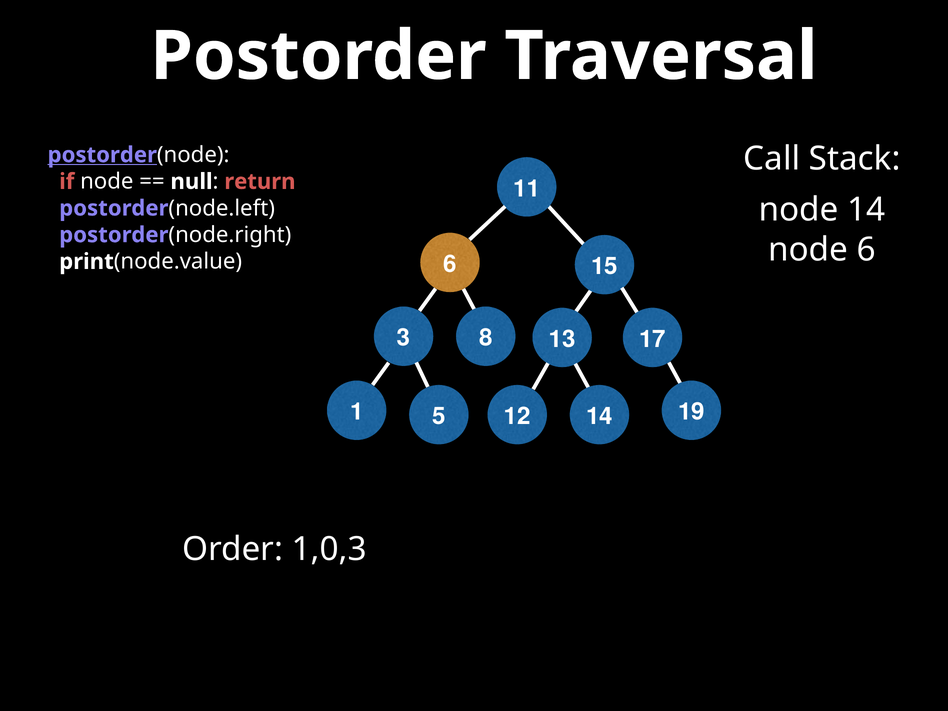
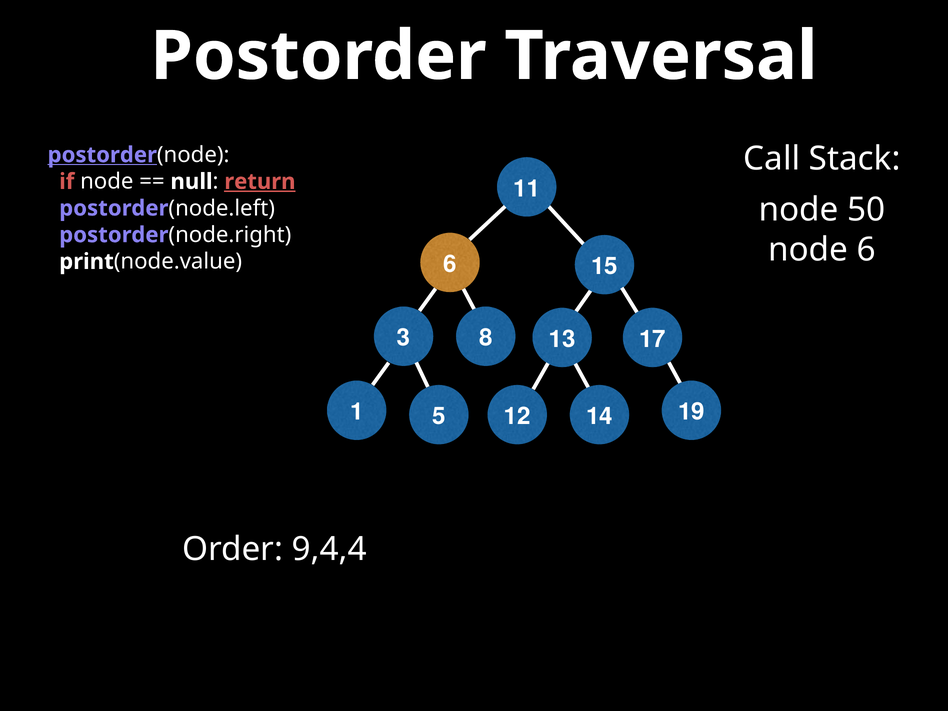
return underline: none -> present (260, 182)
node 14: 14 -> 50 (866, 210)
1,0,3: 1,0,3 -> 9,4,4 (329, 549)
